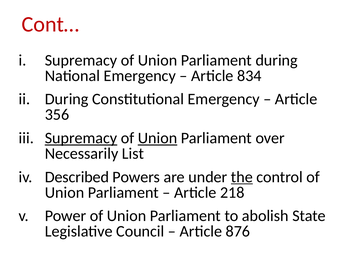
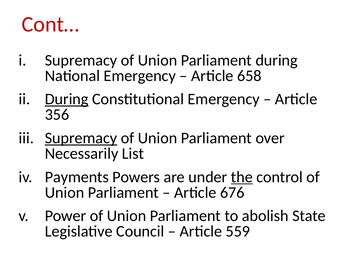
834: 834 -> 658 (249, 76)
During underline: none -> present (67, 99)
Union underline: present -> none (158, 138)
Described: Described -> Payments (77, 177)
218: 218 -> 676 (232, 192)
876: 876 -> 559 (238, 231)
